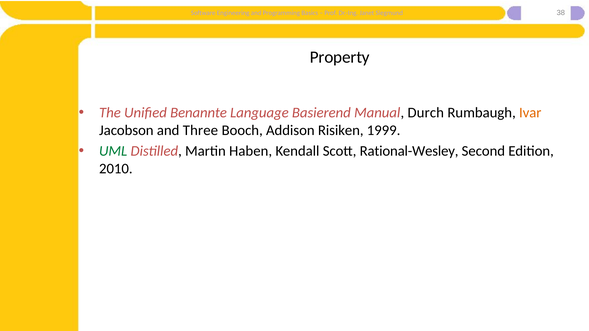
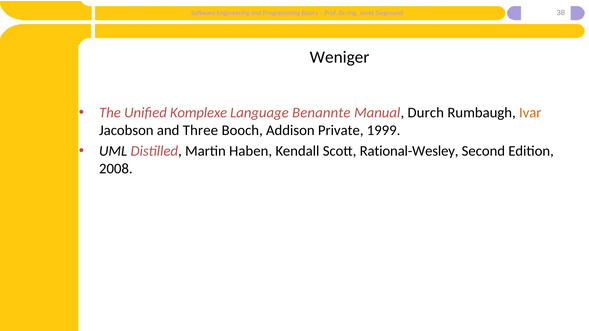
Property: Property -> Weniger (340, 57)
Benannte: Benannte -> Komplexe (199, 113)
Basierend: Basierend -> Benannte (321, 113)
Risiken: Risiken -> Private (341, 131)
UML colour: green -> black (113, 151)
2010: 2010 -> 2008 (116, 169)
